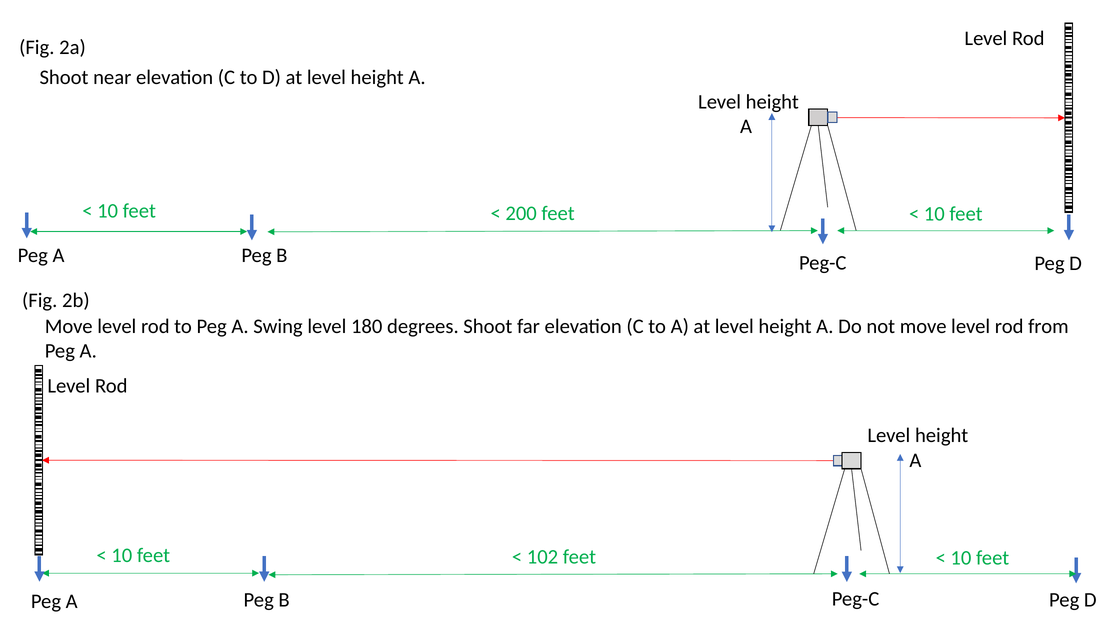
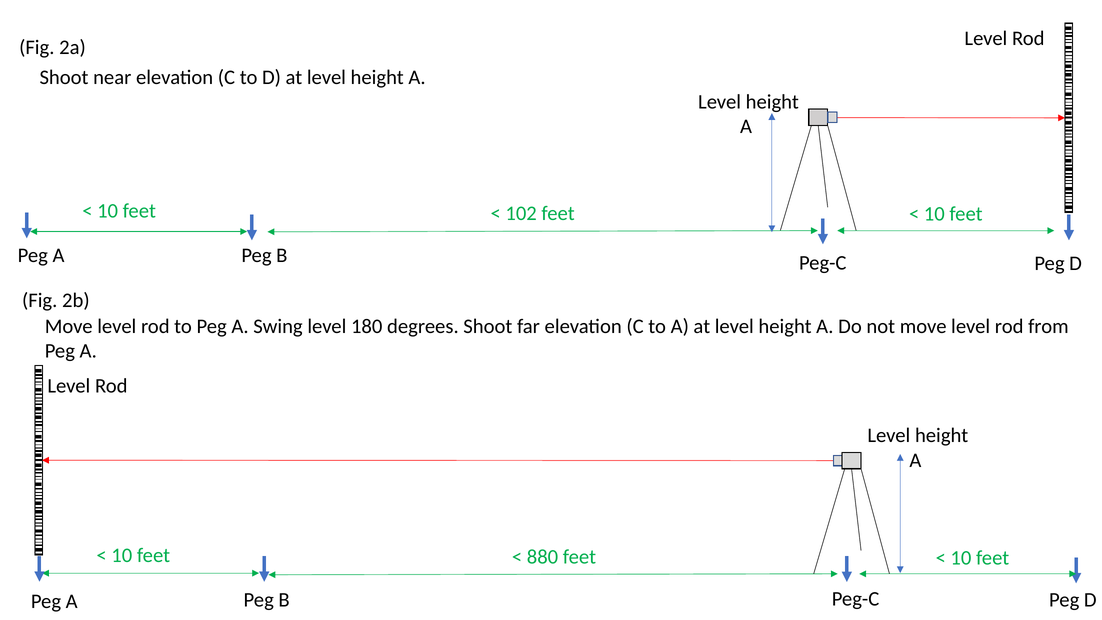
200: 200 -> 102 (521, 213)
102: 102 -> 880 (543, 557)
